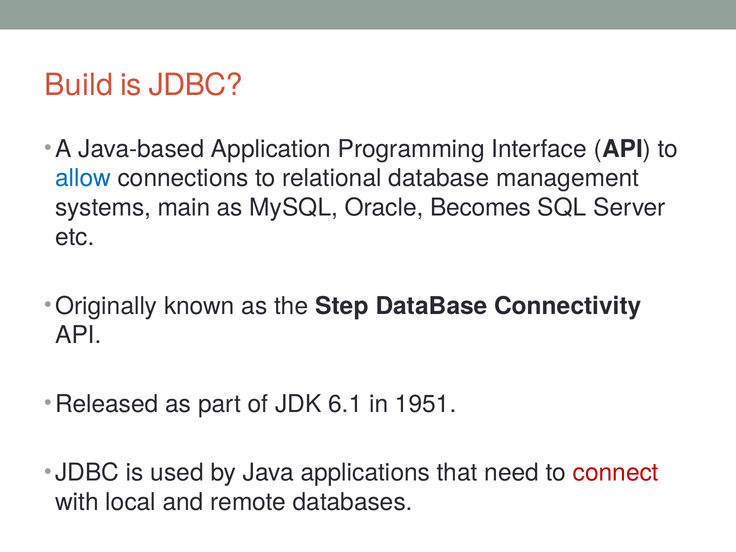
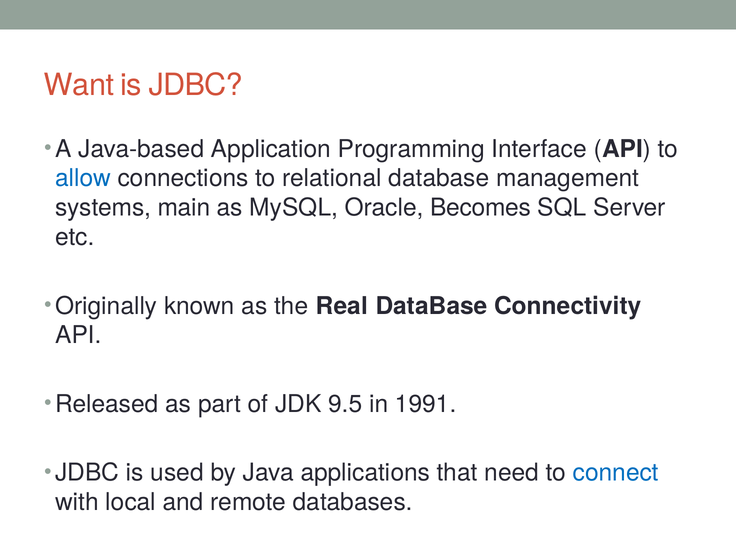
Build: Build -> Want (79, 85)
Step: Step -> Real (342, 306)
6.1: 6.1 -> 9.5 (345, 404)
1951: 1951 -> 1991 (426, 404)
connect colour: red -> blue (616, 473)
